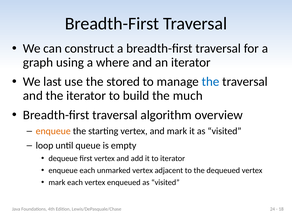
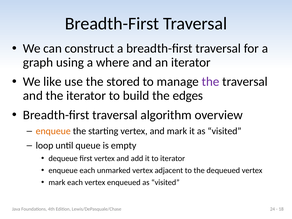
last: last -> like (53, 82)
the colour: blue -> purple (211, 82)
much: much -> edges (188, 96)
